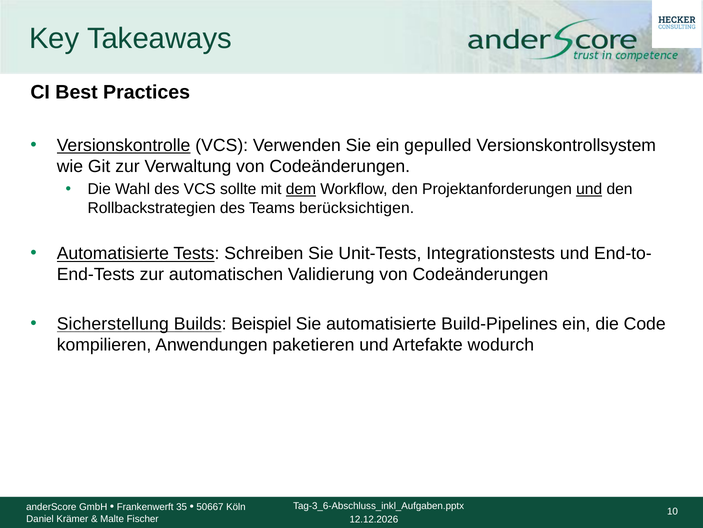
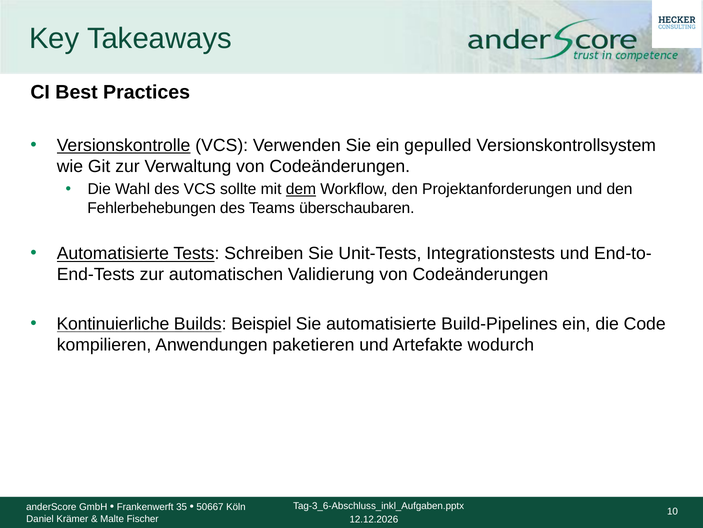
und underline: present -> none (589, 189)
Rollbackstrategien: Rollbackstrategien -> Fehlerbehebungen (152, 208)
berücksichtigen: berücksichtigen -> überschaubaren (357, 208)
Sicherstellung: Sicherstellung -> Kontinuierliche (113, 324)
